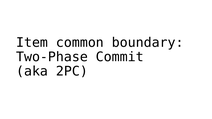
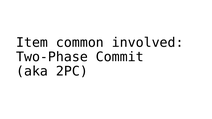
boundary: boundary -> involved (148, 43)
